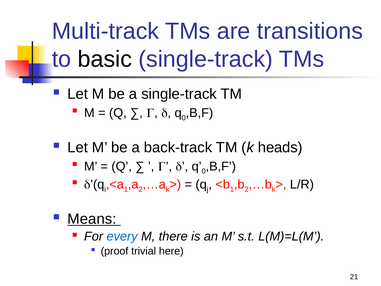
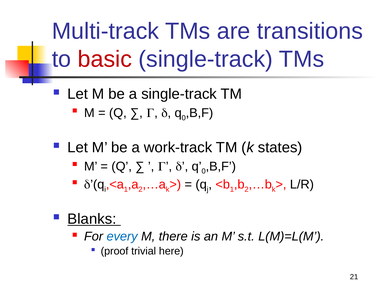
basic colour: black -> red (105, 59)
back-track: back-track -> work-track (178, 147)
heads: heads -> states (280, 147)
Means: Means -> Blanks (92, 219)
